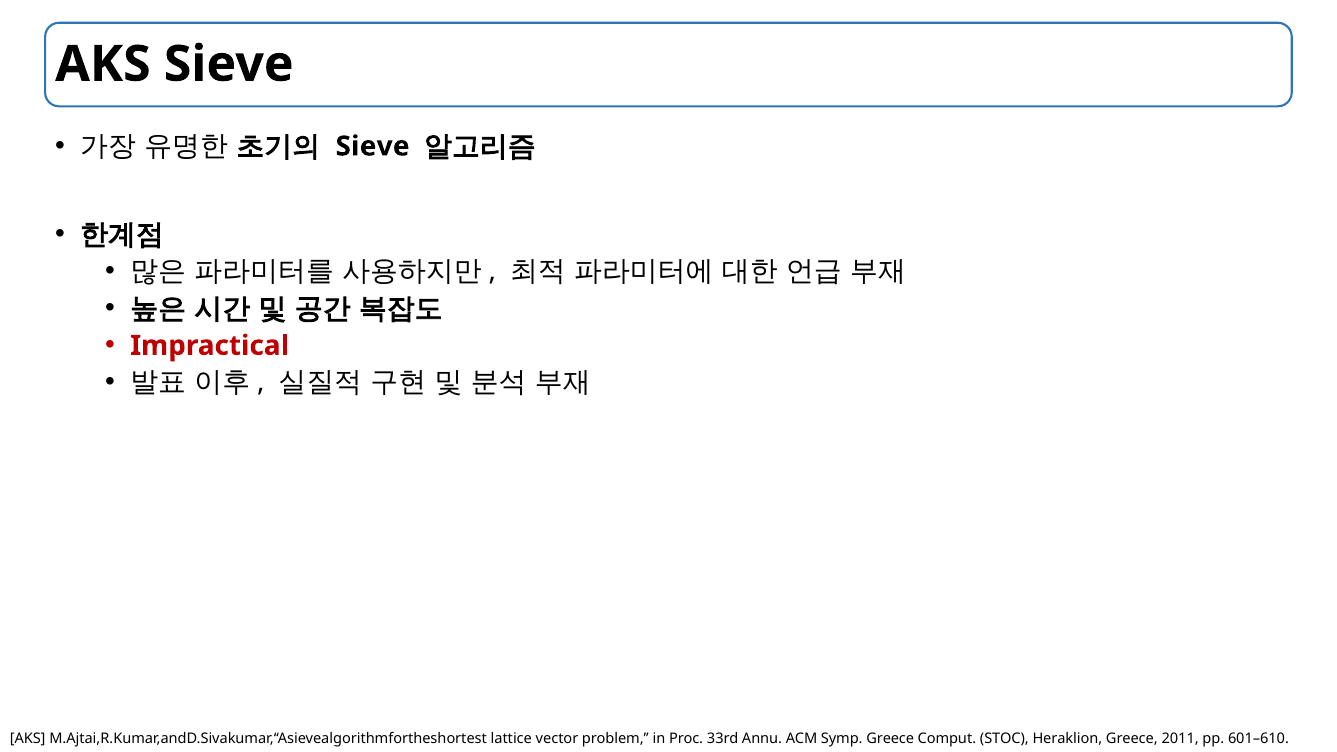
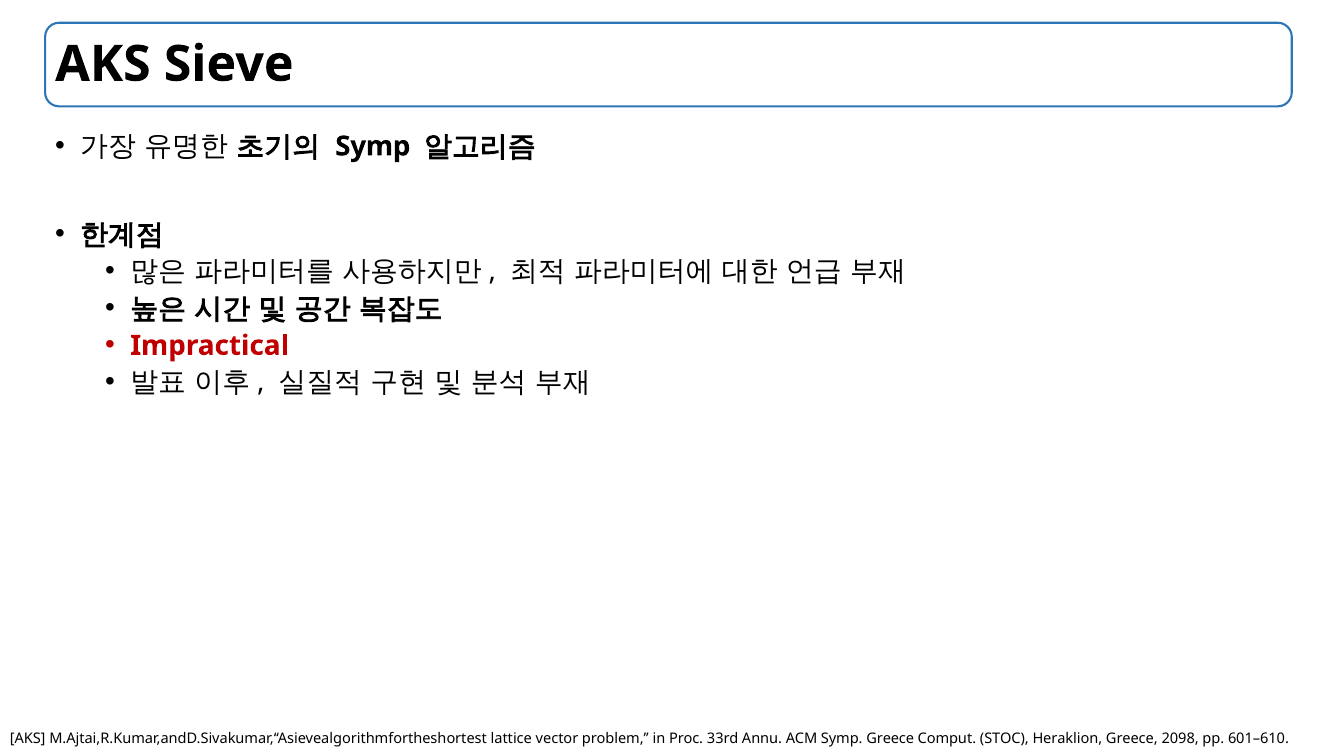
Sieve: Sieve -> Symp (373, 146)
2011: 2011 -> 2098 (1180, 739)
